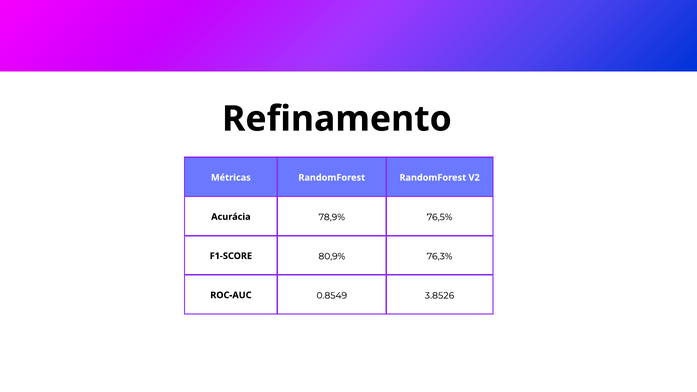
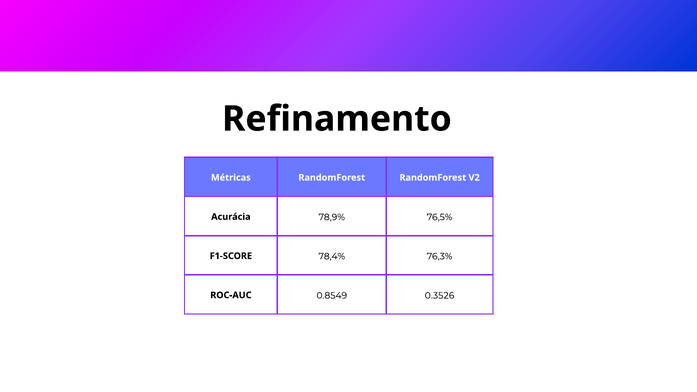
80,9%: 80,9% -> 78,4% (332, 256)
3.8526: 3.8526 -> 0.3526 (440, 296)
